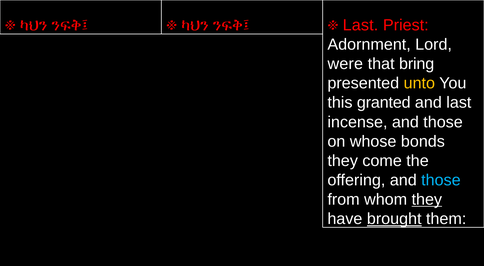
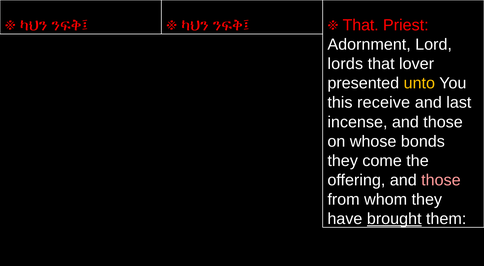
Last: Last -> That (361, 25)
were: were -> lords (345, 64)
bring: bring -> lover (417, 64)
granted: granted -> receive (384, 103)
those colour: light blue -> pink (441, 180)
they underline: present -> none (427, 200)
